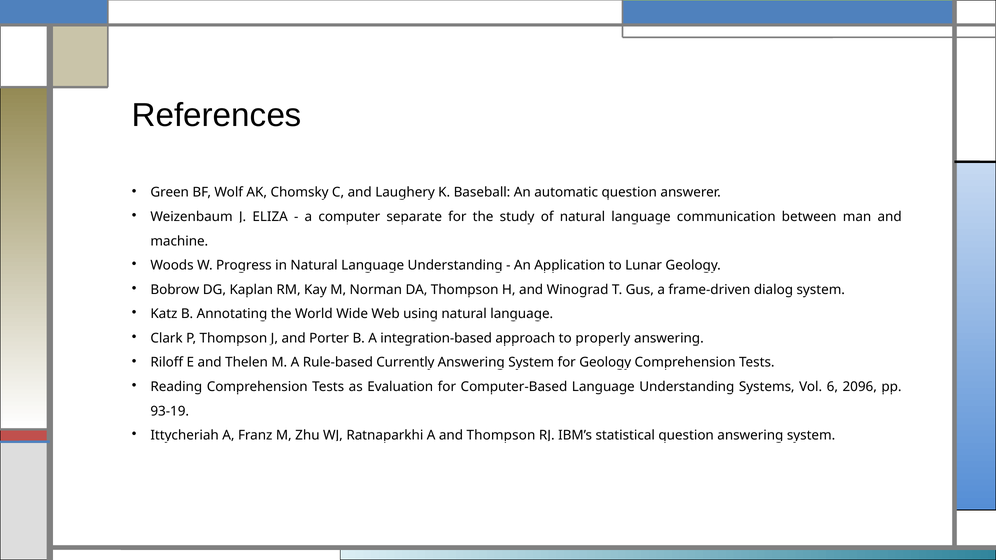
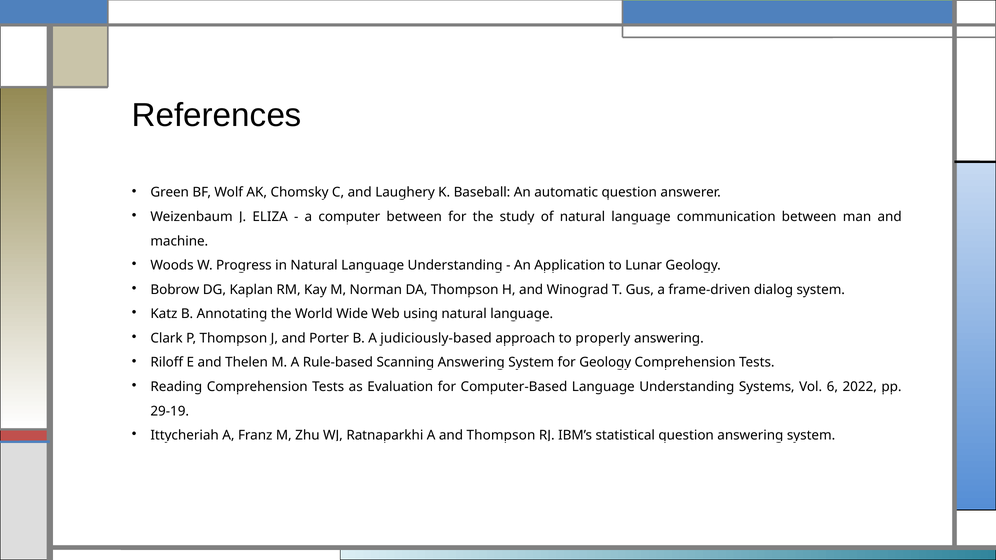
computer separate: separate -> between (414, 217)
integration-based: integration-based -> judiciously-based (436, 338)
Currently: Currently -> Scanning (405, 363)
2096: 2096 -> 2022 (860, 387)
93-19: 93-19 -> 29-19 (170, 411)
